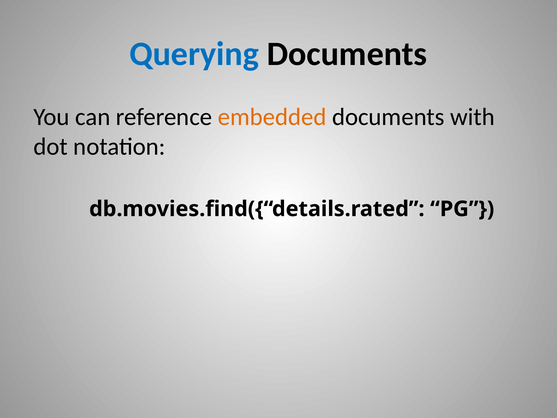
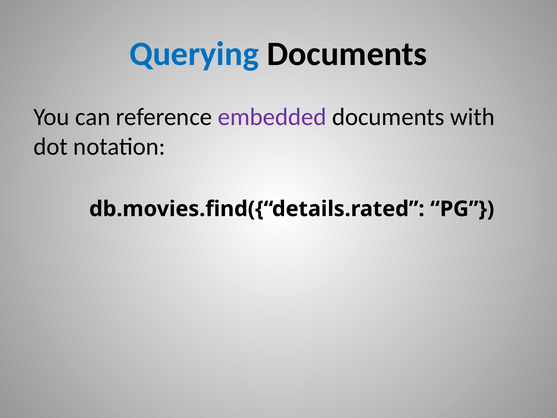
embedded colour: orange -> purple (272, 117)
